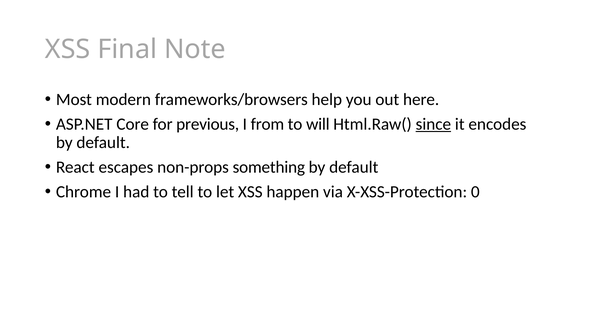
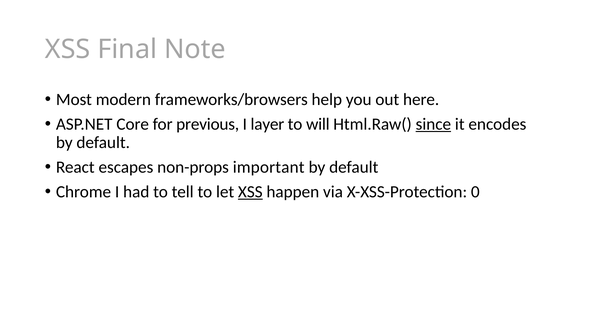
from: from -> layer (267, 124)
something: something -> important (269, 167)
XSS underline: none -> present (250, 192)
